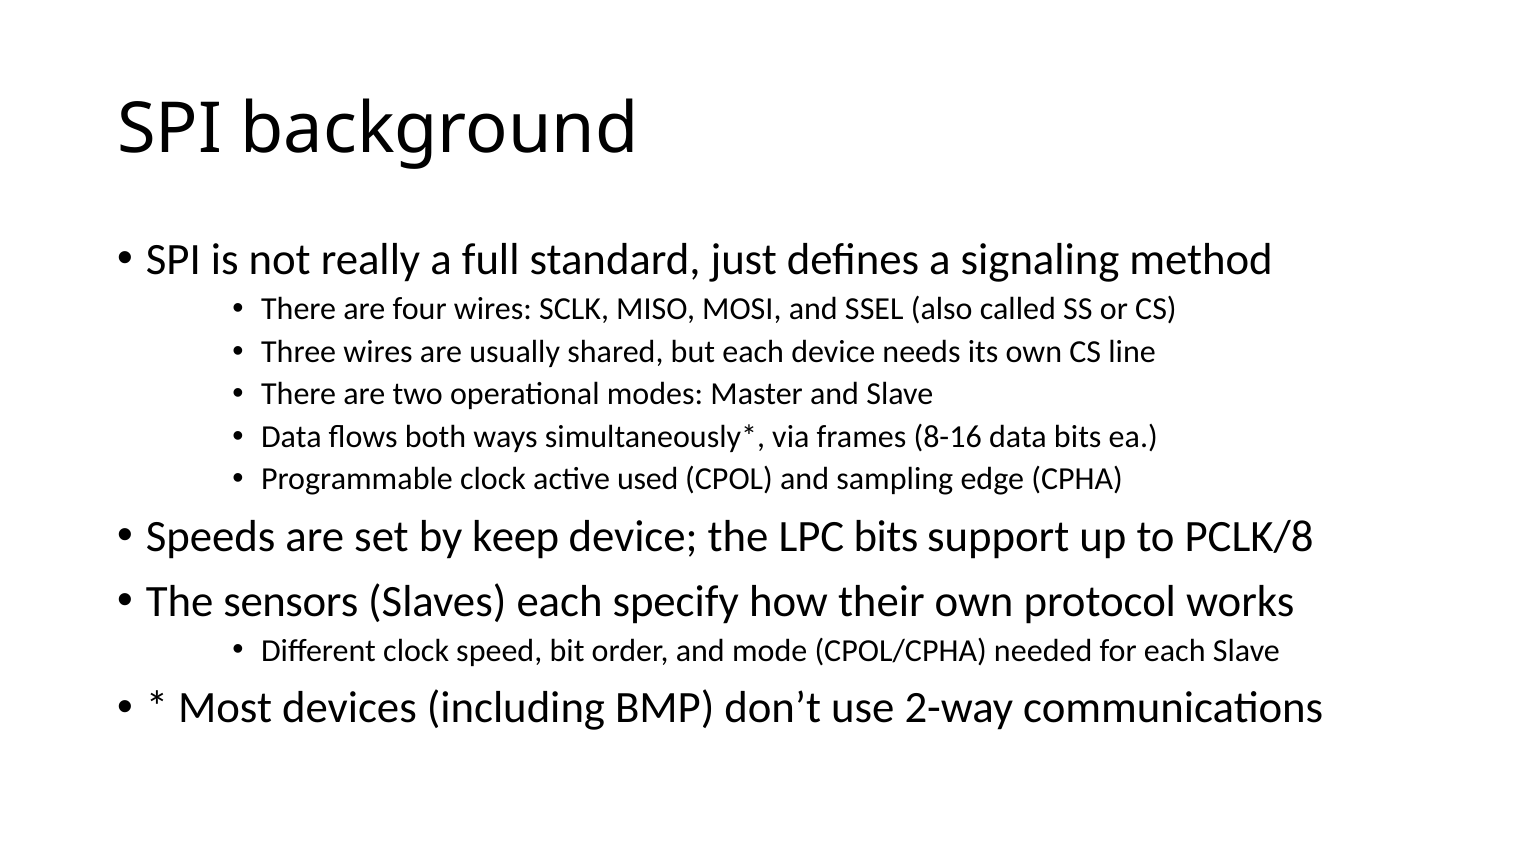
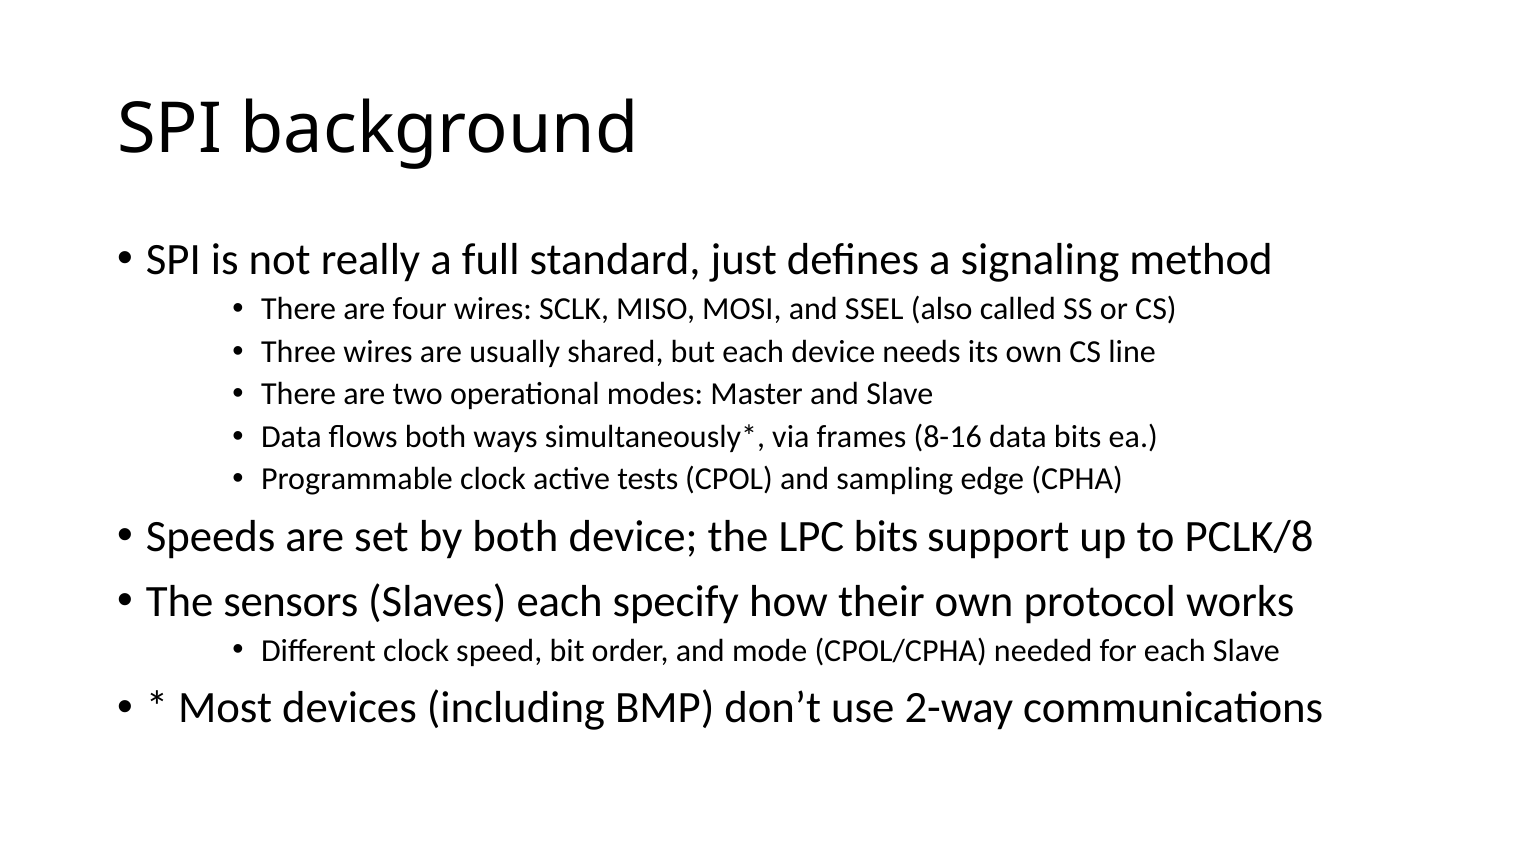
used: used -> tests (648, 479)
by keep: keep -> both (515, 537)
